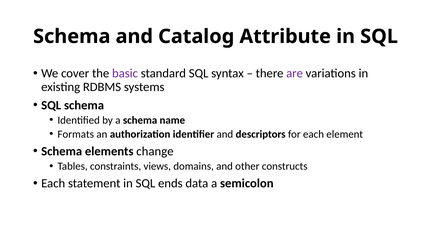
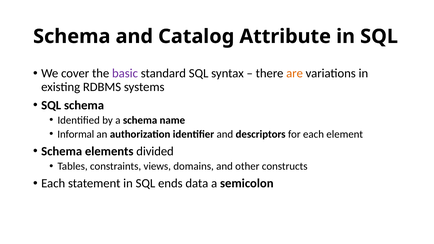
are colour: purple -> orange (295, 73)
Formats: Formats -> Informal (76, 134)
change: change -> divided (155, 151)
